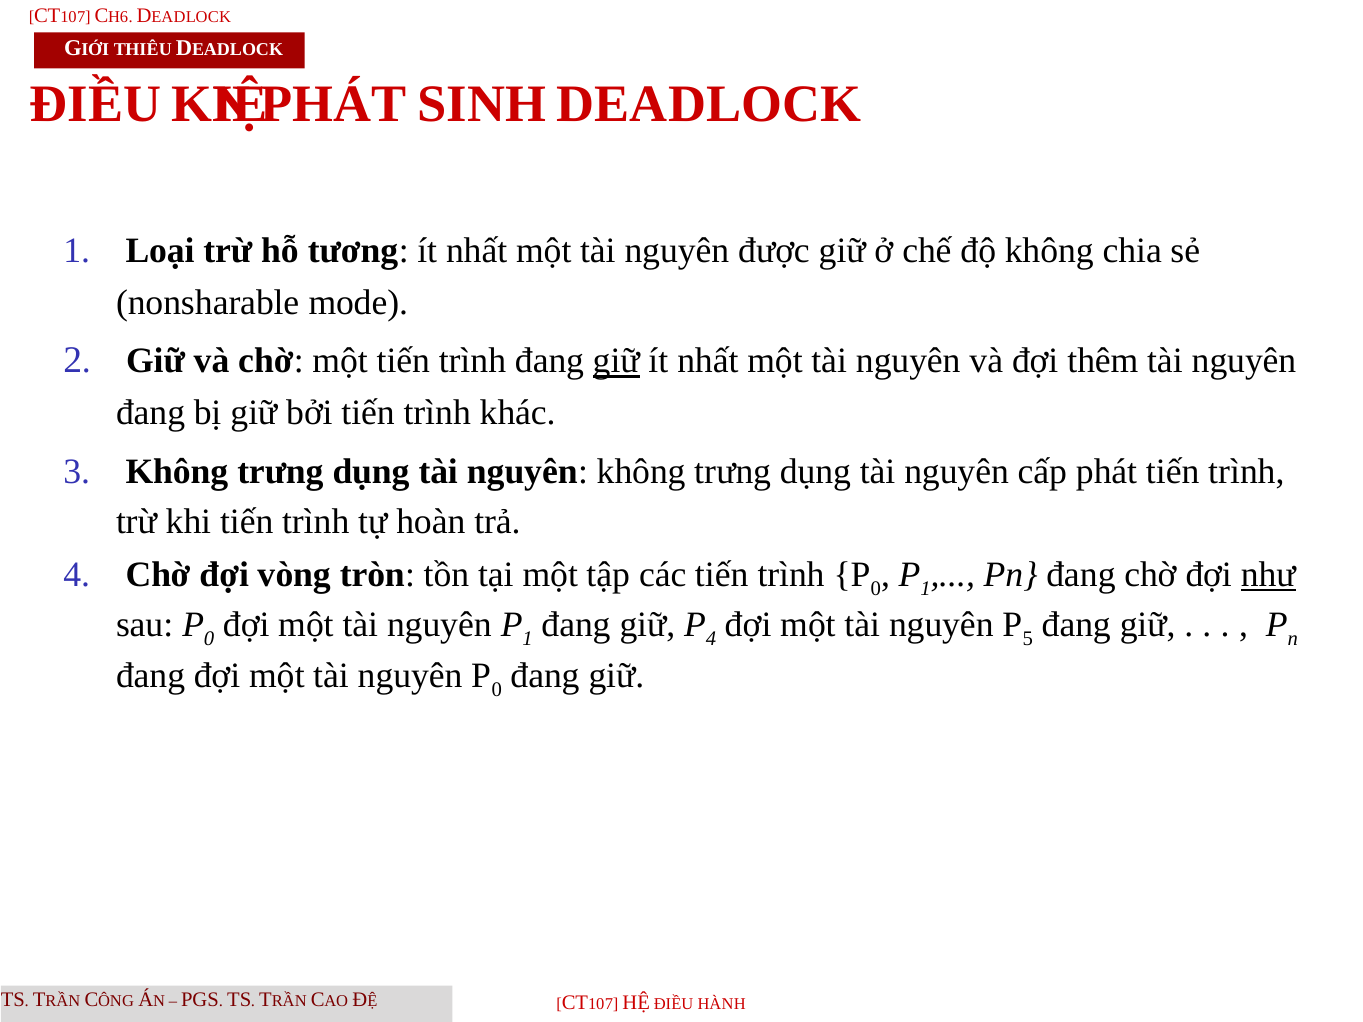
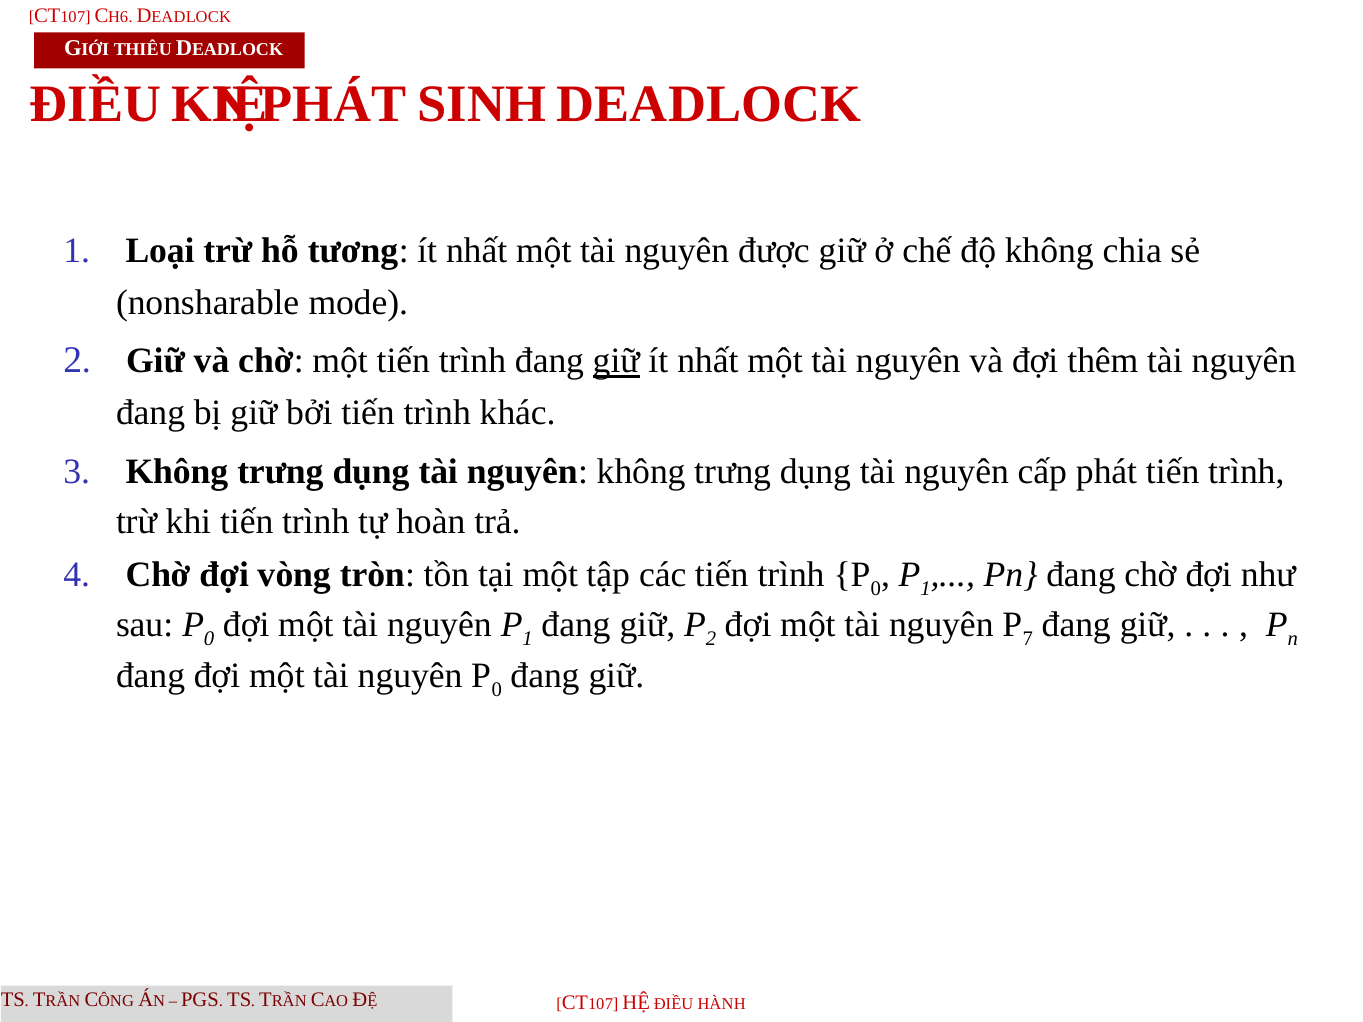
như underline: present -> none (1268, 574)
4: 4 -> 2 (711, 639)
5: 5 -> 7 (1028, 639)
